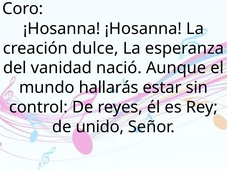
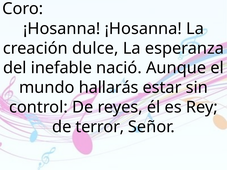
vanidad: vanidad -> inefable (61, 68)
unido: unido -> terror (100, 127)
